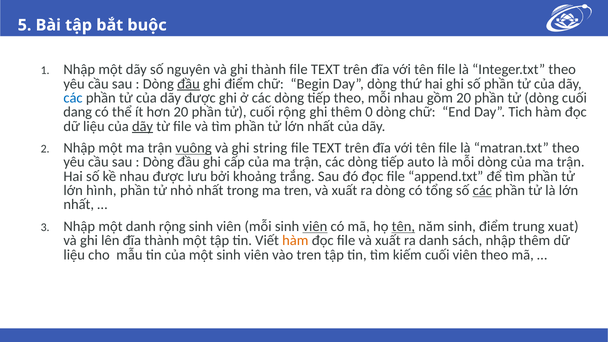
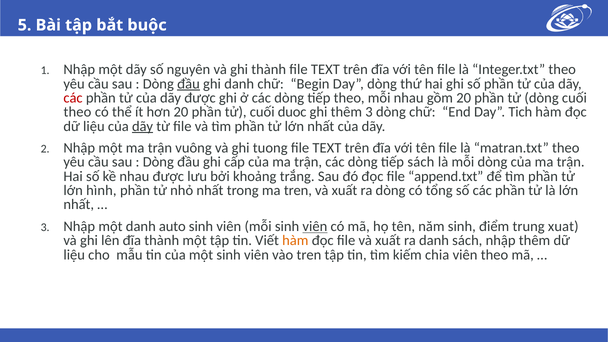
ghi điểm: điểm -> danh (239, 84)
các colour: blue -> red (73, 98)
dang: dang -> theo (77, 112)
cuối rộng: rộng -> duoc (292, 112)
thêm 0: 0 -> 3 (369, 112)
vuông underline: present -> none (194, 148)
string: string -> tuong (270, 148)
tiếp auto: auto -> sách (421, 162)
các underline: present -> none (482, 190)
danh rộng: rộng -> auto (172, 226)
tên underline: present -> none (403, 226)
kiếm cuối: cuối -> chia (437, 255)
